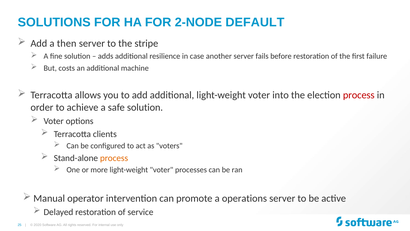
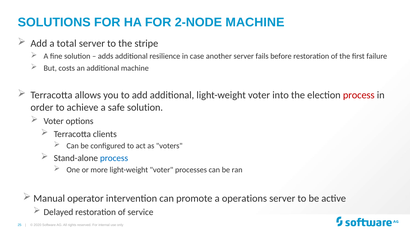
2-NODE DEFAULT: DEFAULT -> MACHINE (255, 22)
then: then -> total (67, 43)
process colour: orange -> blue (114, 158)
